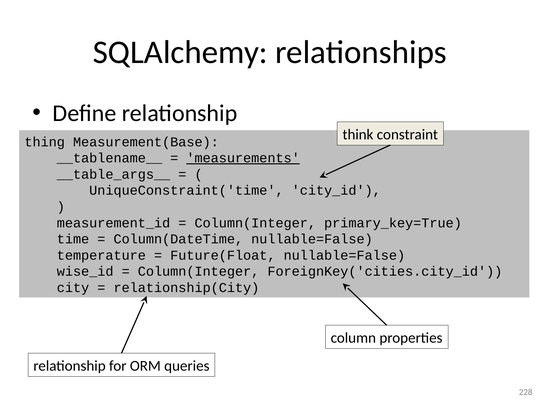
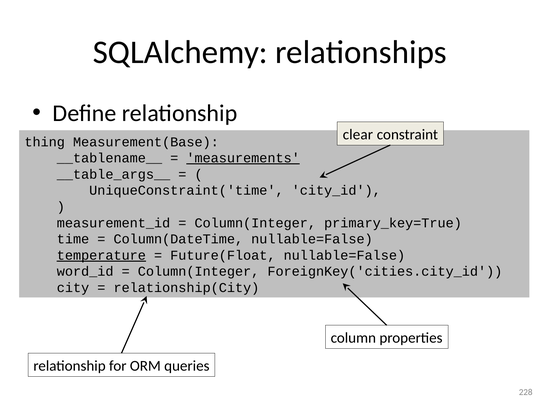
think: think -> clear (358, 134)
temperature underline: none -> present (101, 255)
wise_id: wise_id -> word_id (85, 271)
